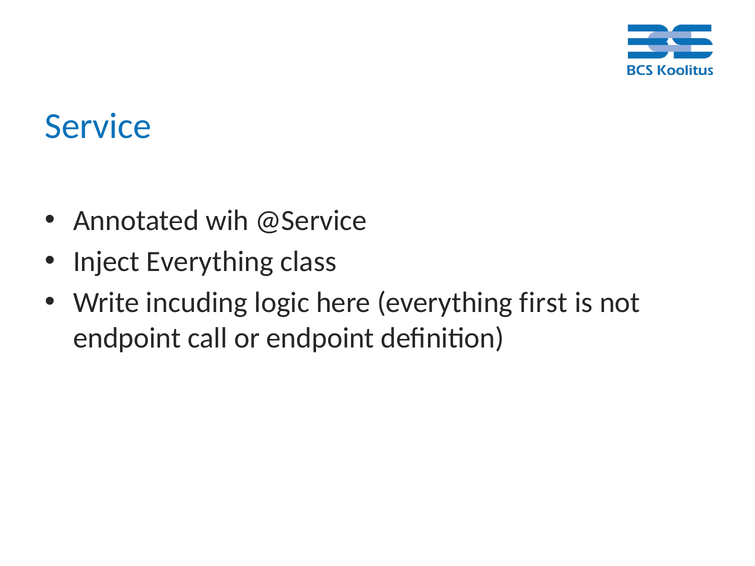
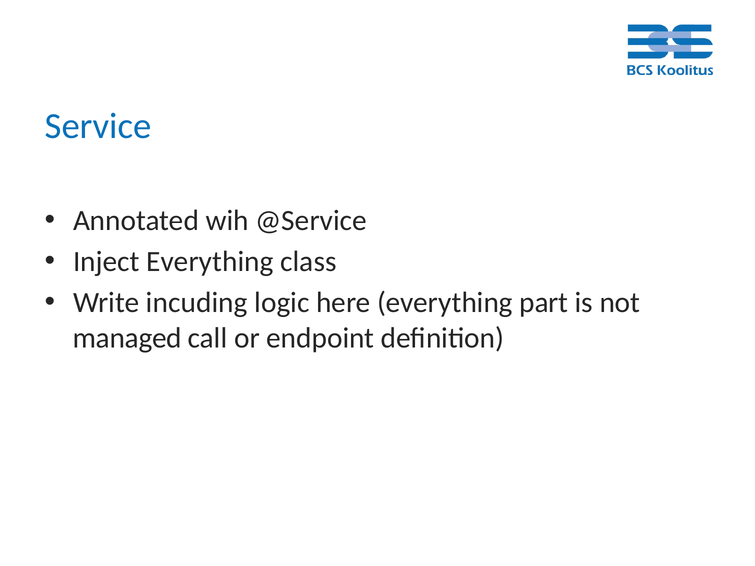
first: first -> part (544, 303)
endpoint: endpoint -> managed (127, 338)
